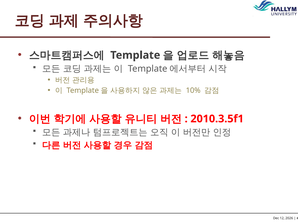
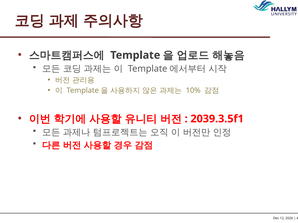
2010.3.5f1: 2010.3.5f1 -> 2039.3.5f1 (217, 119)
